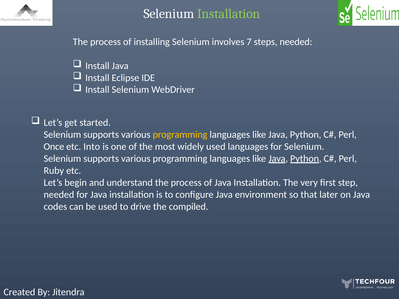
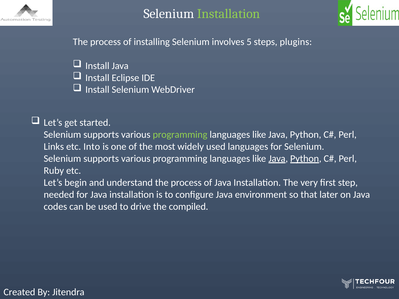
7: 7 -> 5 (249, 42)
steps needed: needed -> plugins (296, 42)
programming colour: yellow -> light green (180, 135)
Once: Once -> Links (54, 147)
